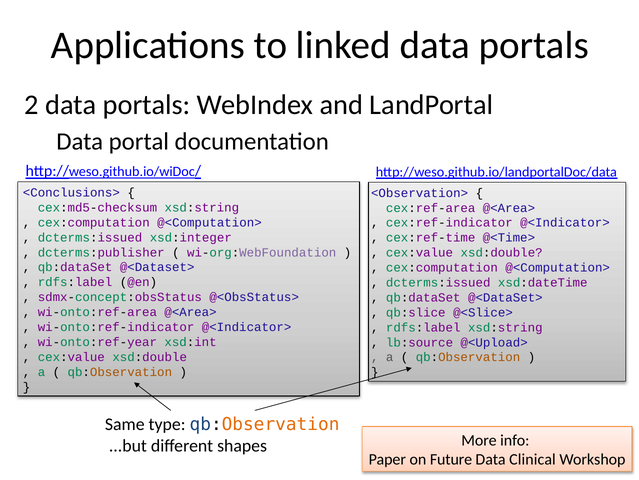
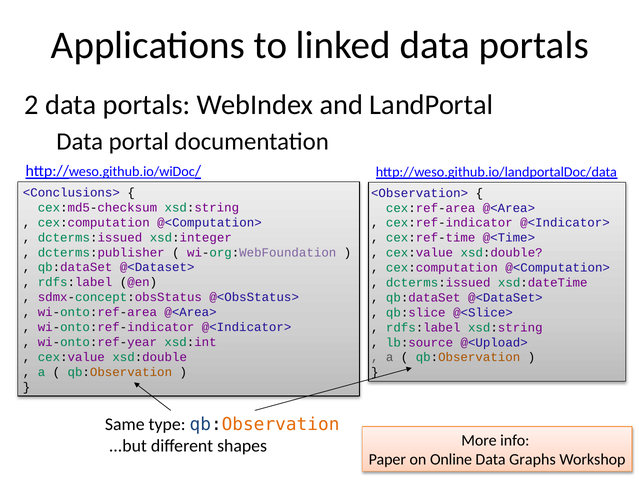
Future: Future -> Online (451, 459)
Clinical: Clinical -> Graphs (533, 459)
